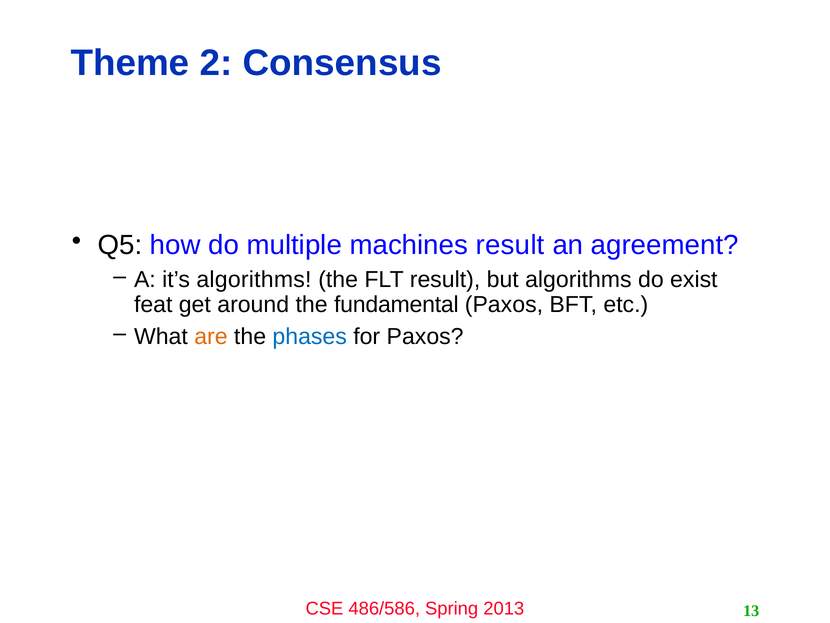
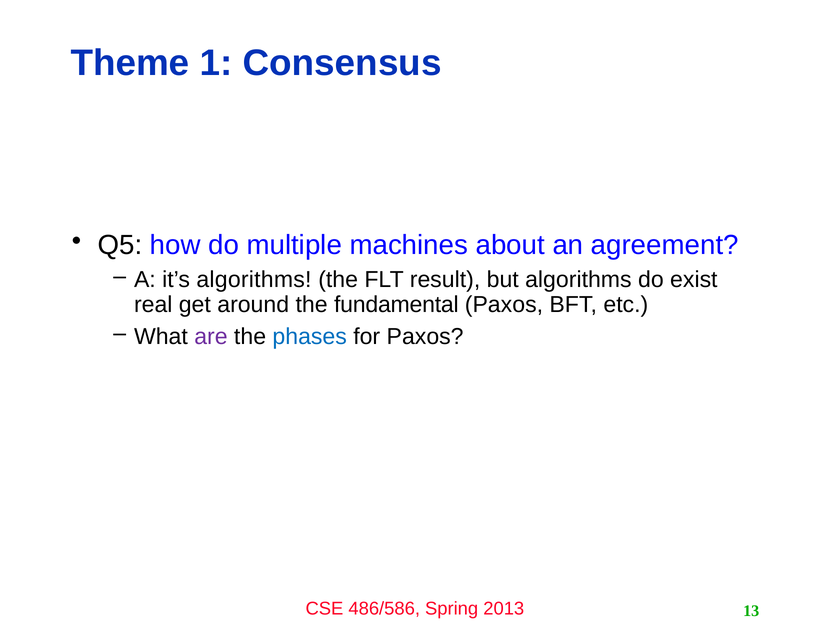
2: 2 -> 1 (216, 63)
machines result: result -> about (510, 245)
feat: feat -> real (153, 304)
are colour: orange -> purple (211, 336)
